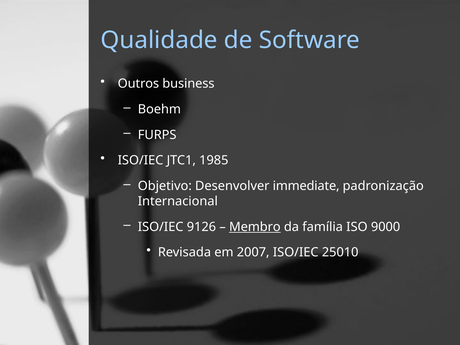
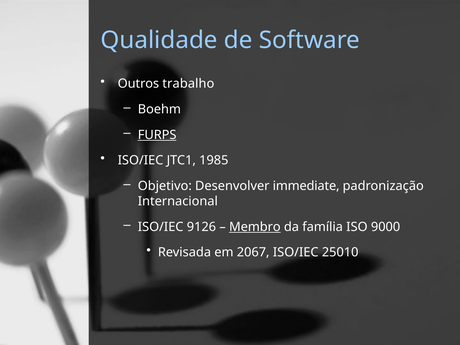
business: business -> trabalho (188, 84)
FURPS underline: none -> present (157, 135)
2007: 2007 -> 2067 (253, 252)
